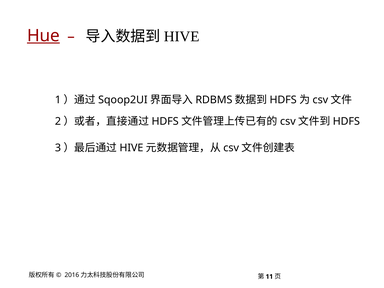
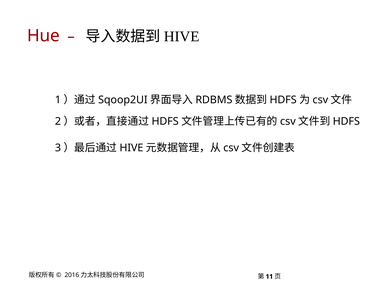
Hue underline: present -> none (43, 36)
